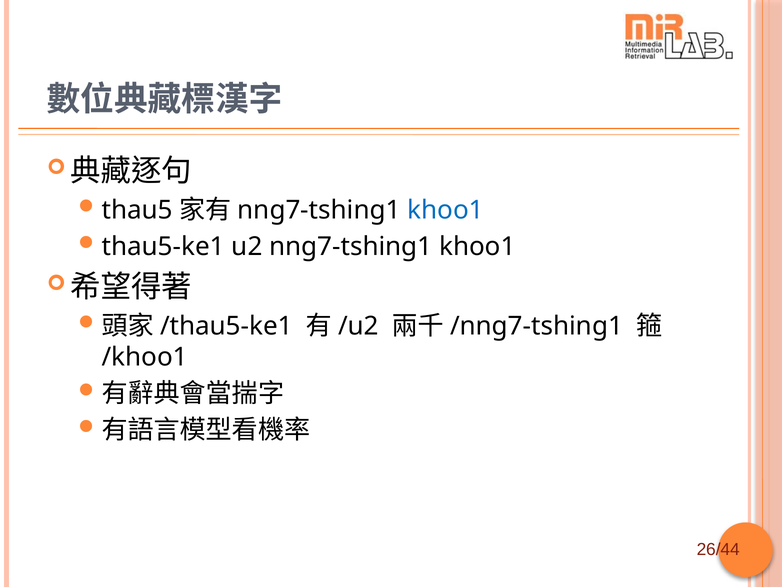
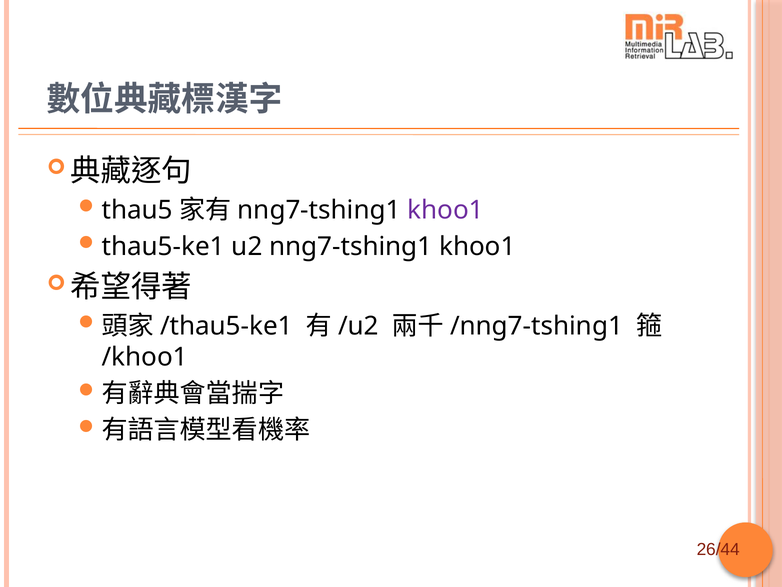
khoo1 colour: blue -> purple (446, 210)
